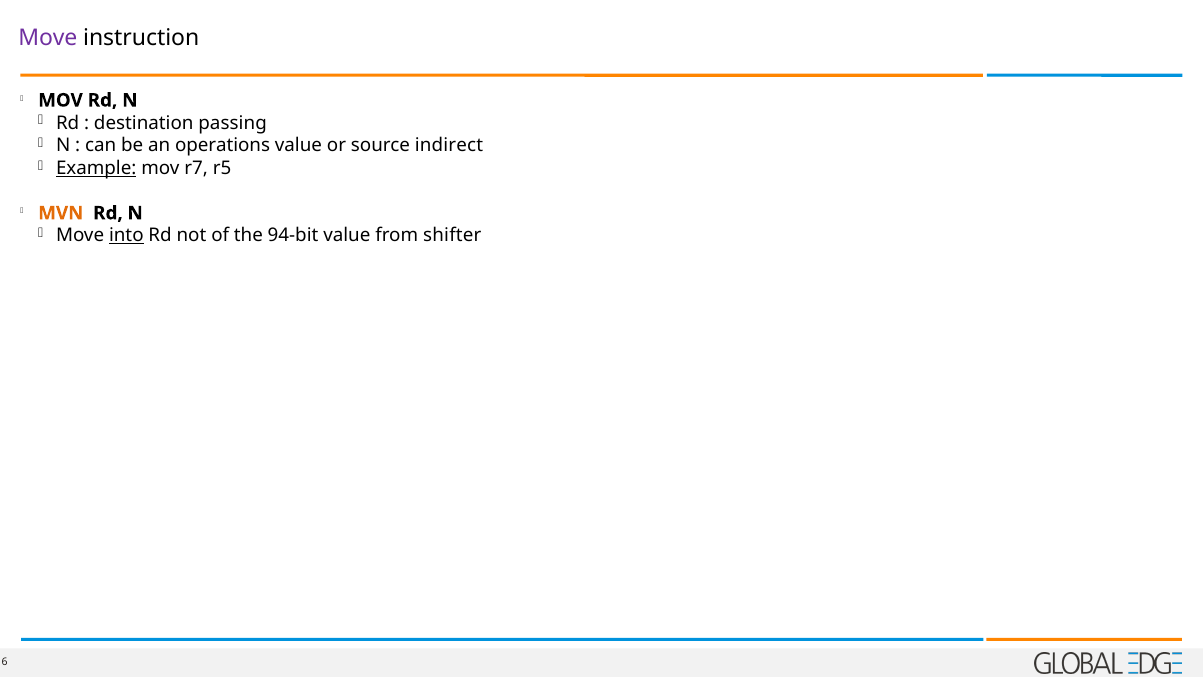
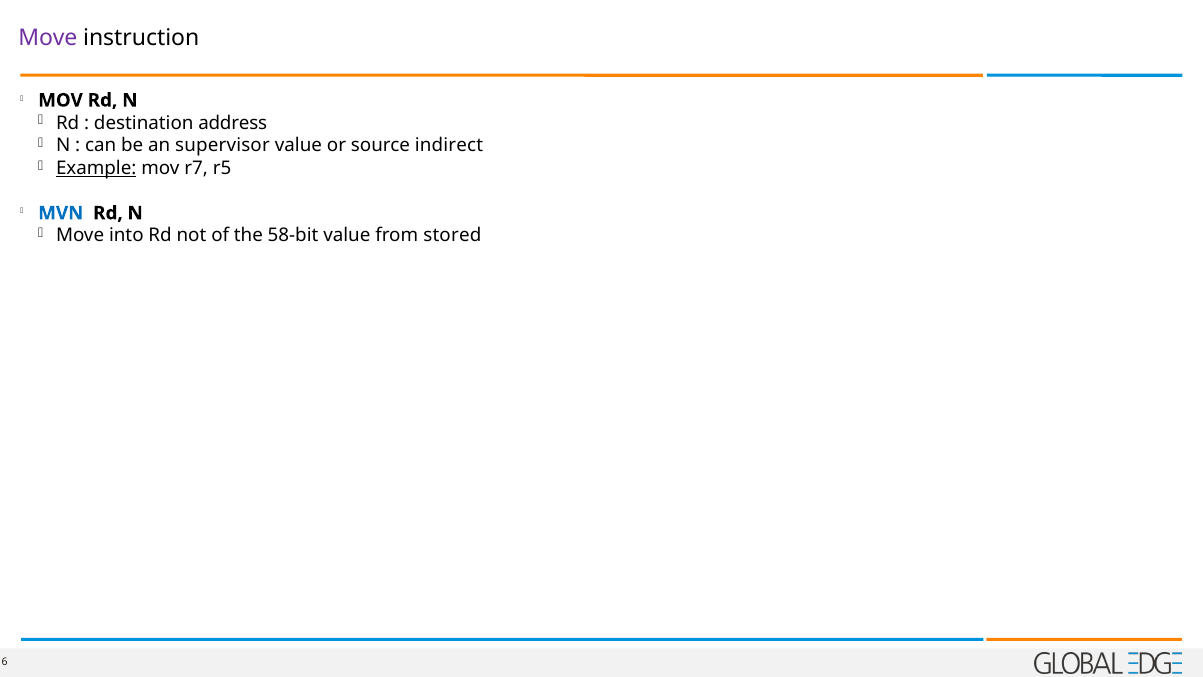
passing: passing -> address (233, 123)
operations: operations -> supervisor (222, 145)
MVN colour: orange -> blue (61, 213)
into underline: present -> none (126, 236)
94-bit: 94-bit -> 58-bit (293, 236)
shifter: shifter -> stored (452, 236)
